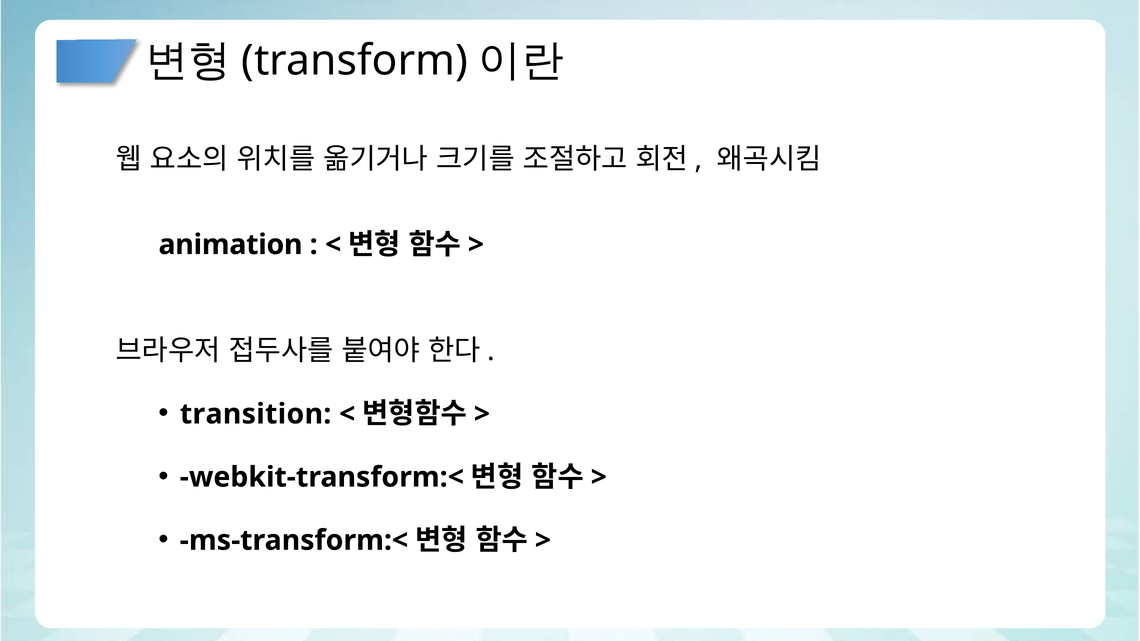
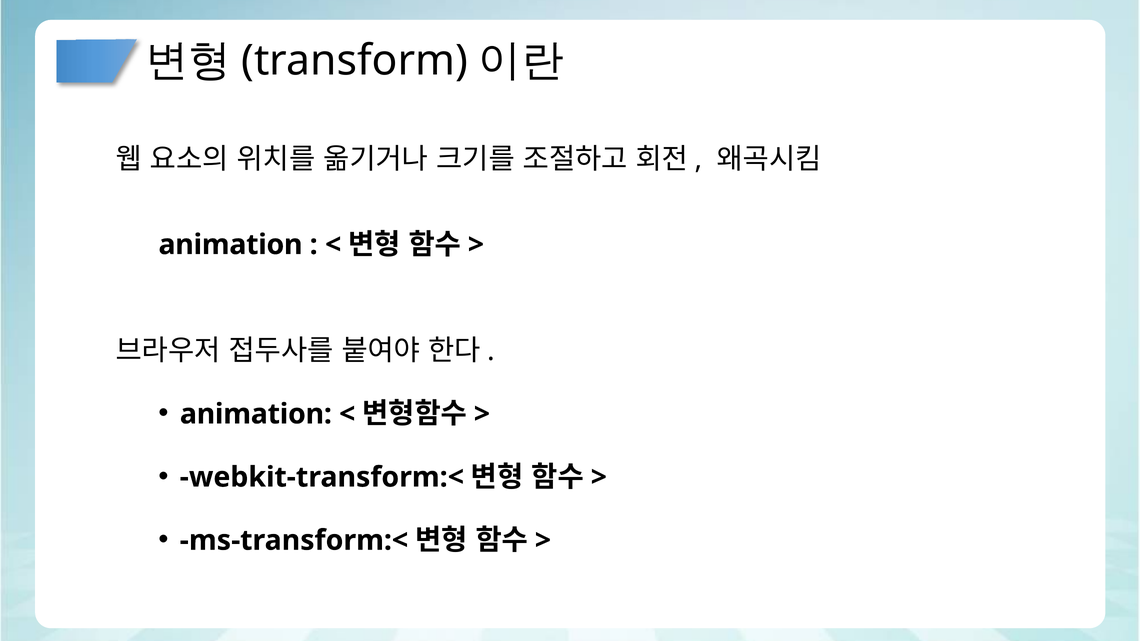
transition: transition -> animation (256, 414)
